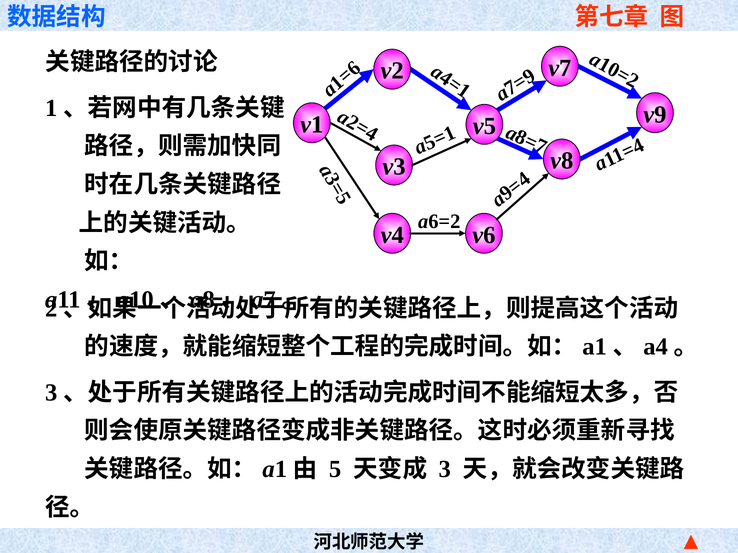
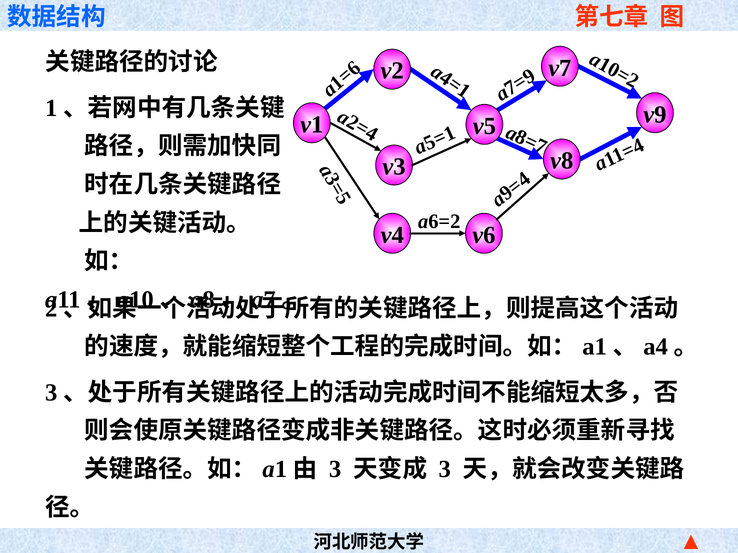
5: 5 -> 3 (335, 470)
